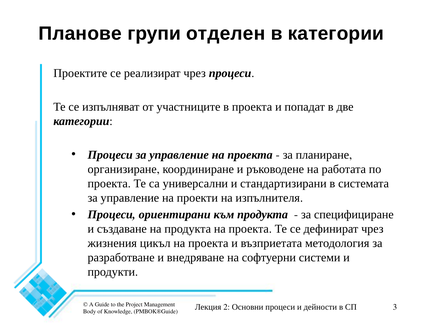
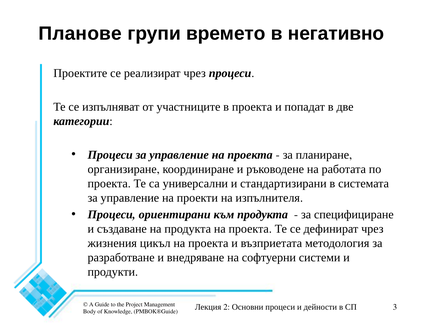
отделен: отделен -> времето (226, 34)
в категории: категории -> негативно (336, 34)
